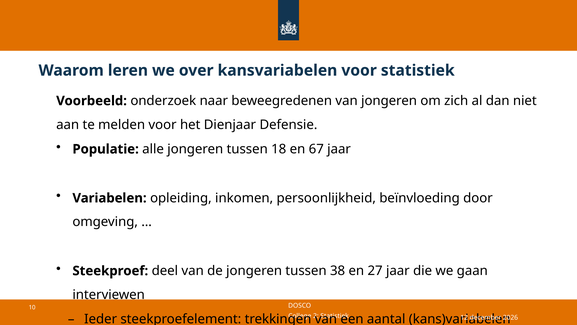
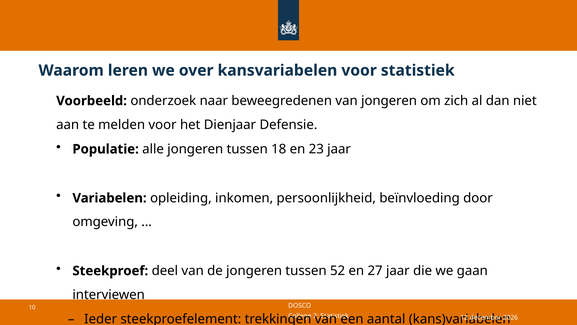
67: 67 -> 23 (316, 149)
38: 38 -> 52 (338, 271)
